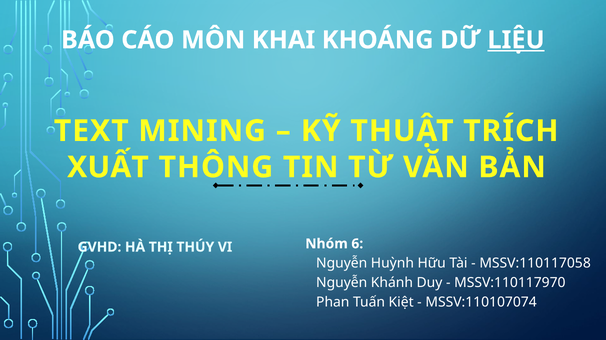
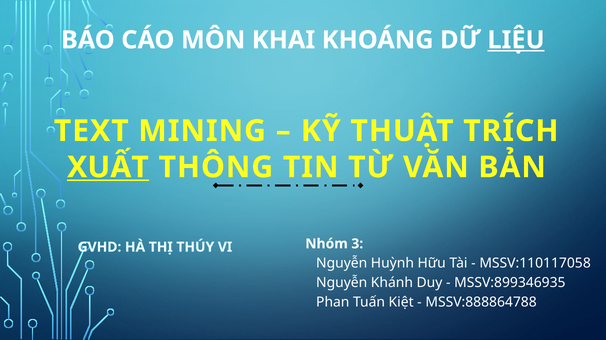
XUẤT underline: none -> present (108, 167)
6: 6 -> 3 (357, 244)
MSSV:110117970: MSSV:110117970 -> MSSV:899346935 (510, 283)
MSSV:110107074: MSSV:110107074 -> MSSV:888864788 (481, 302)
